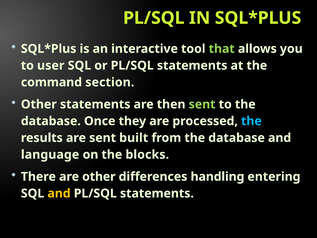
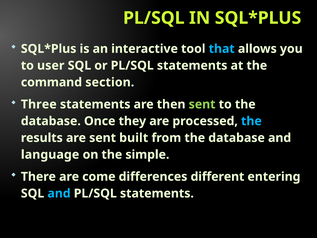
that colour: light green -> light blue (222, 49)
Other: Other -> Three (39, 104)
blocks: blocks -> simple (147, 154)
are other: other -> come (99, 176)
handling: handling -> different (217, 176)
and colour: yellow -> light blue (59, 193)
